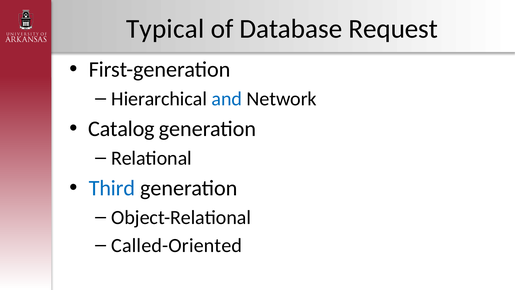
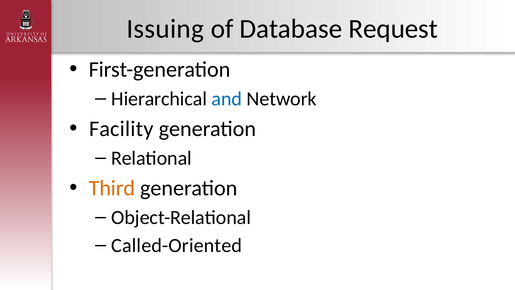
Typical: Typical -> Issuing (165, 29)
Catalog: Catalog -> Facility (121, 129)
Third colour: blue -> orange (112, 188)
